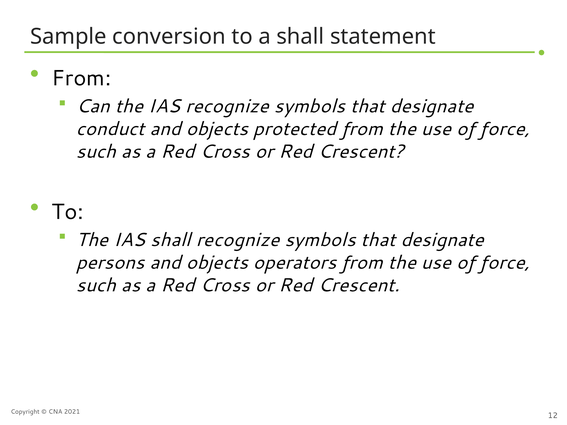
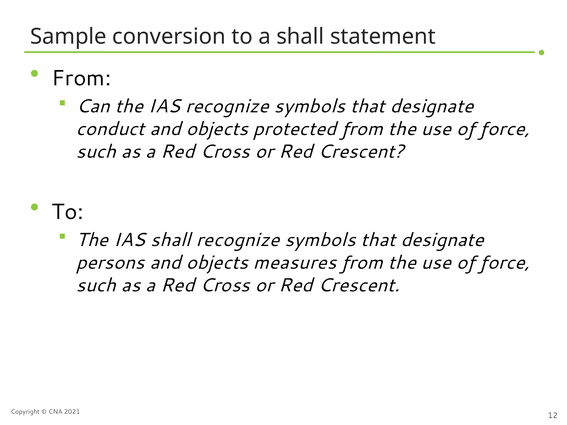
operators: operators -> measures (295, 263)
